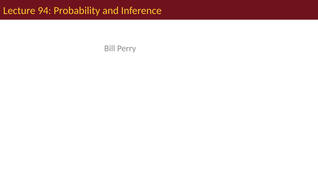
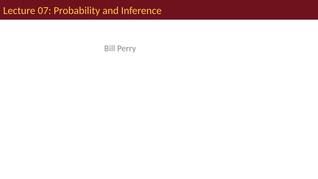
94: 94 -> 07 (44, 11)
